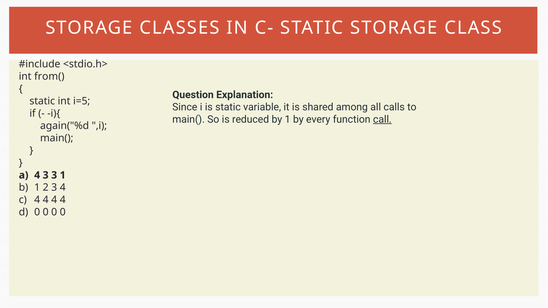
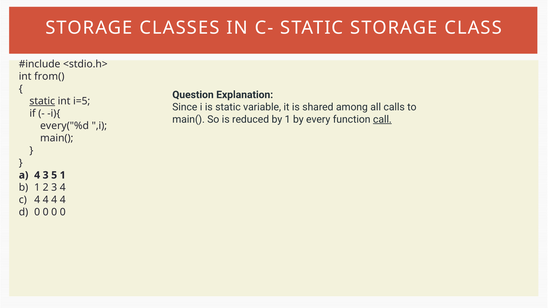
static underline: none -> present (42, 101)
again("%d: again("%d -> every("%d (65, 126)
3 3: 3 -> 5 (54, 175)
